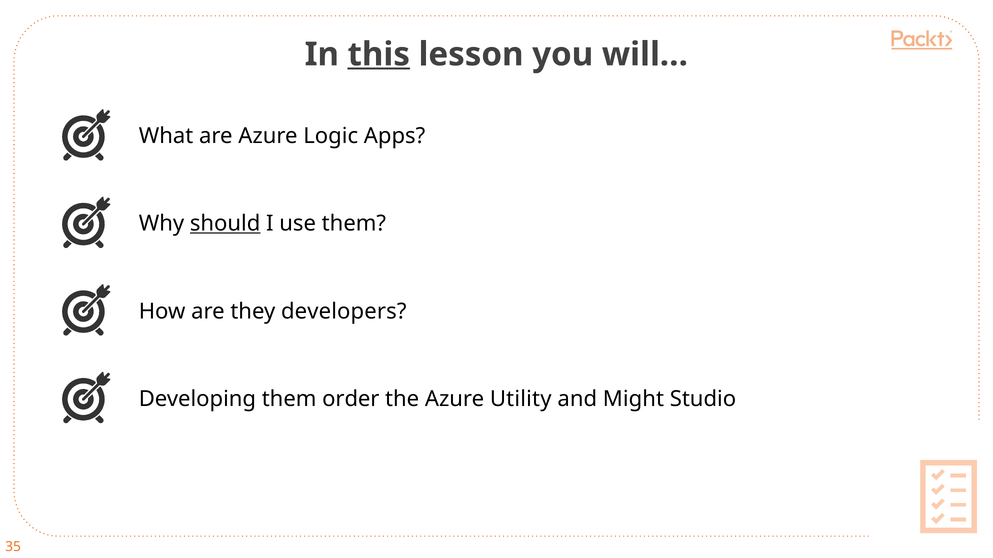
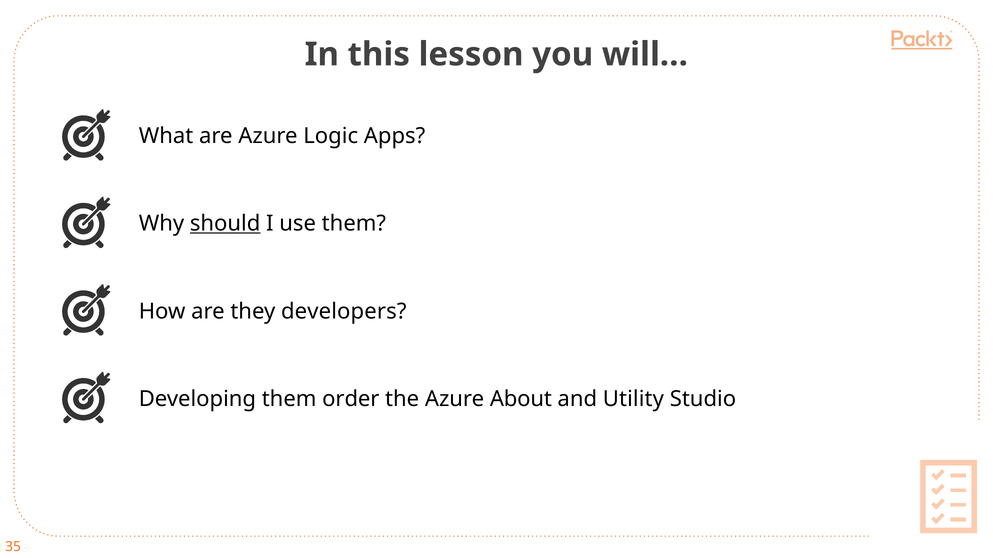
this underline: present -> none (379, 54)
Utility: Utility -> About (521, 399)
Might: Might -> Utility (633, 399)
